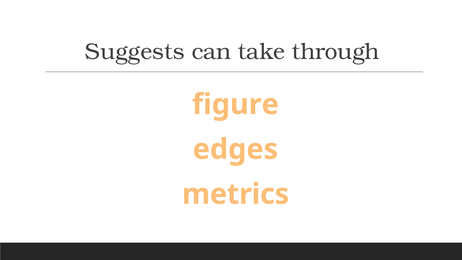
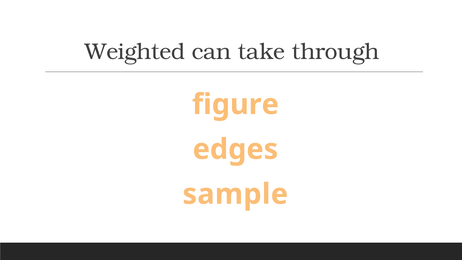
Suggests: Suggests -> Weighted (135, 52)
metrics: metrics -> sample (235, 194)
